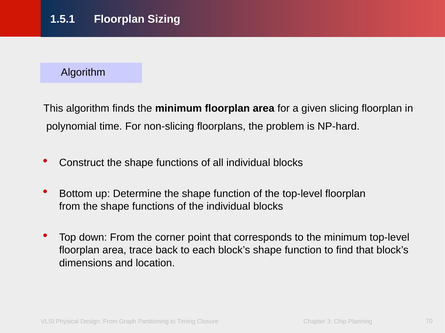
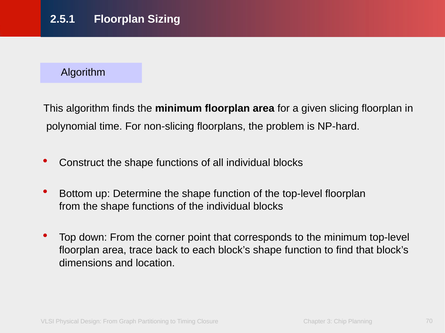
1.5.1: 1.5.1 -> 2.5.1 (63, 19)
